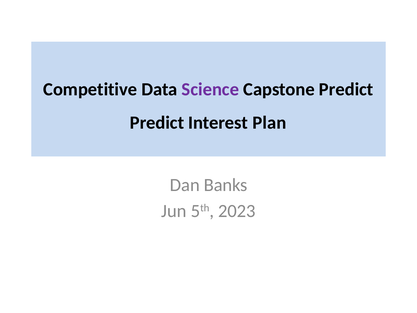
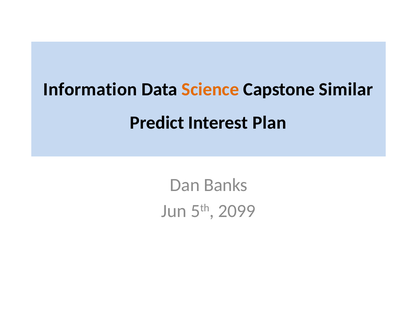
Competitive: Competitive -> Information (90, 89)
Science colour: purple -> orange (210, 89)
Capstone Predict: Predict -> Similar (346, 89)
2023: 2023 -> 2099 (237, 211)
